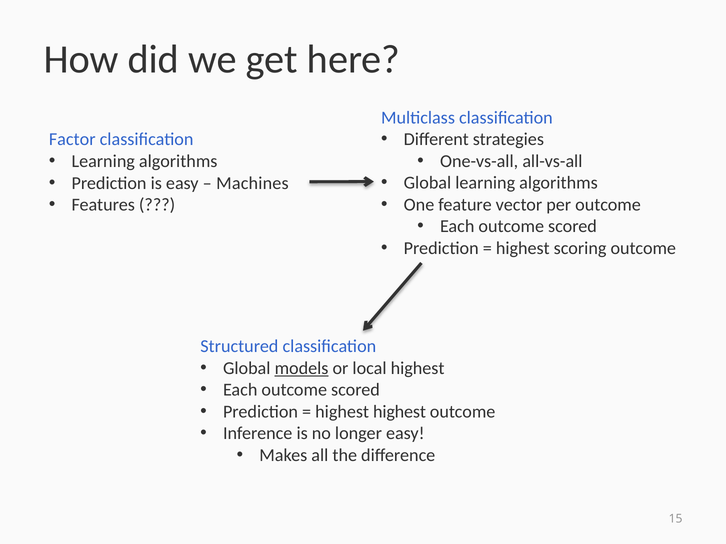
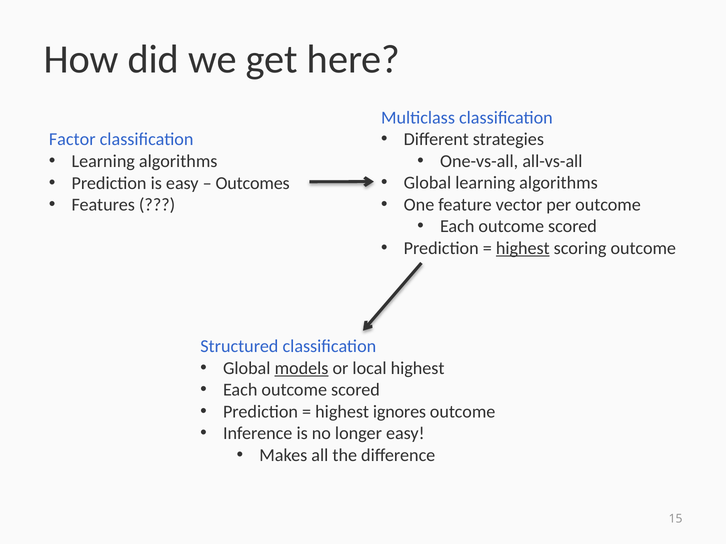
Machines: Machines -> Outcomes (253, 183)
highest underline: none -> present (523, 248)
highest highest: highest -> ignores (400, 412)
